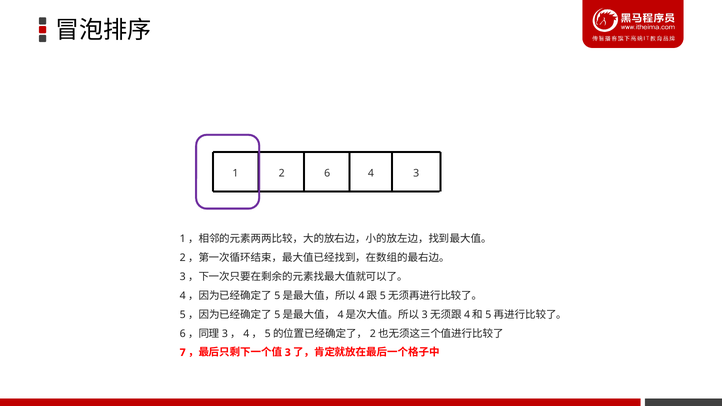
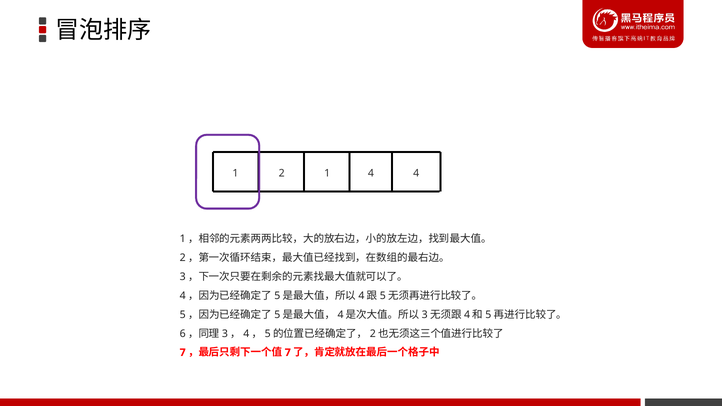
2 6: 6 -> 1 (327, 173)
4 3: 3 -> 4 (416, 173)
3: 3 -> 7 (288, 353)
